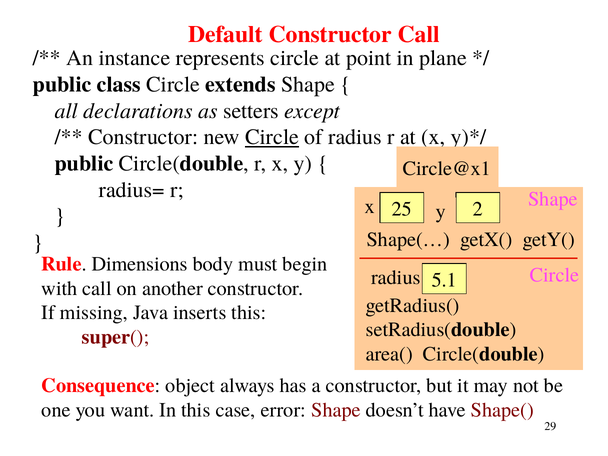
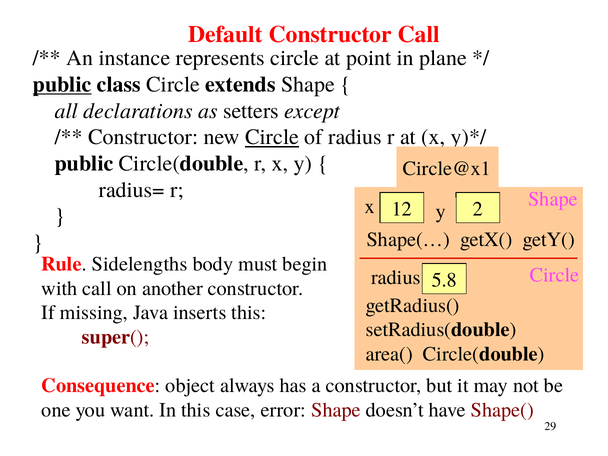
public underline: none -> present (62, 85)
25: 25 -> 12 (402, 209)
Dimensions: Dimensions -> Sidelengths (140, 264)
5.1: 5.1 -> 5.8 (444, 280)
